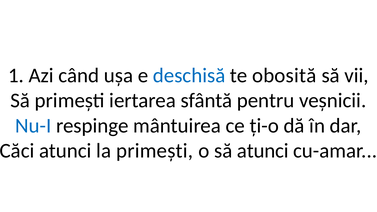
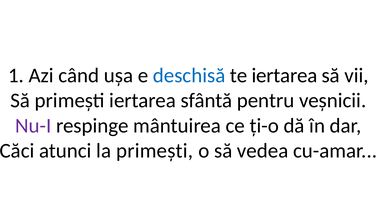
te obosită: obosită -> iertarea (284, 75)
Nu-I colour: blue -> purple (33, 126)
să atunci: atunci -> vedea (263, 151)
